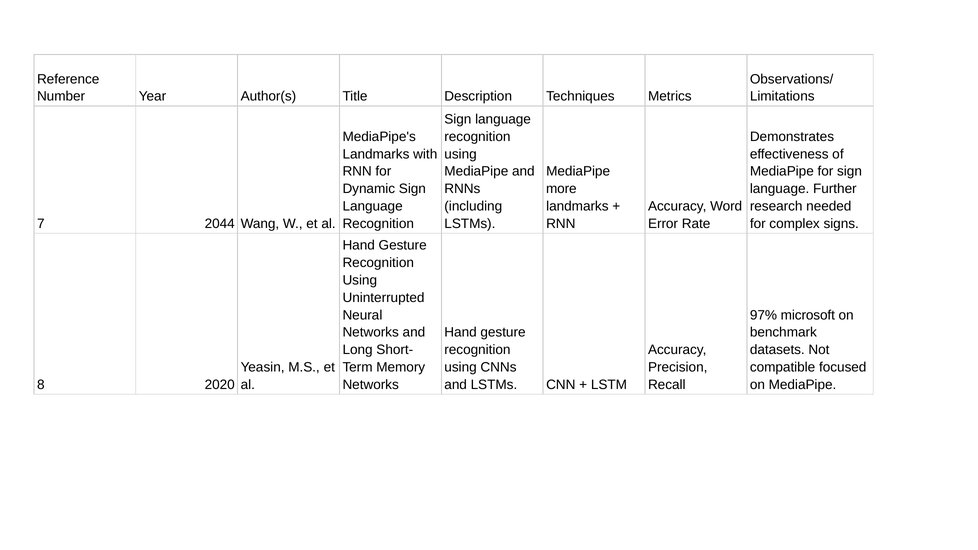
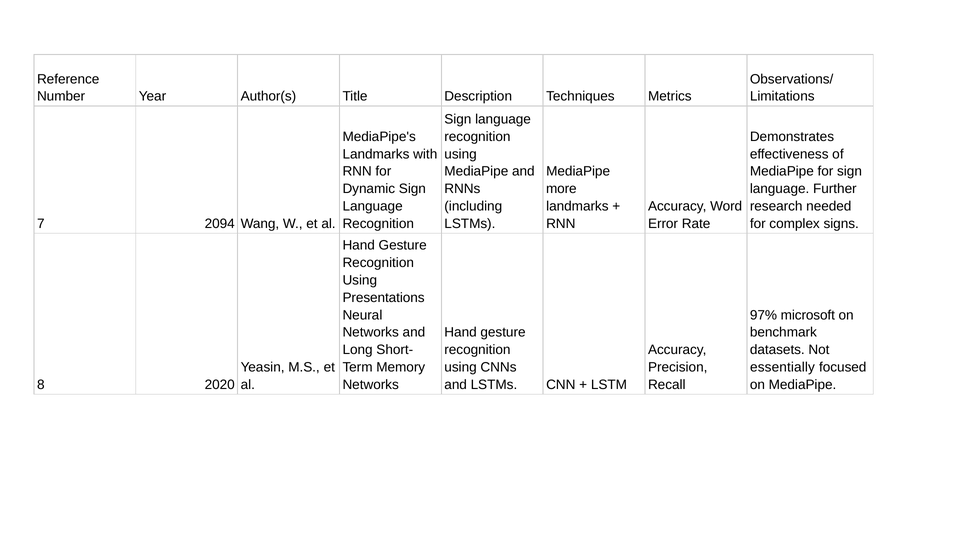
2044: 2044 -> 2094 (220, 224)
Uninterrupted: Uninterrupted -> Presentations (384, 298)
compatible: compatible -> essentially (782, 367)
